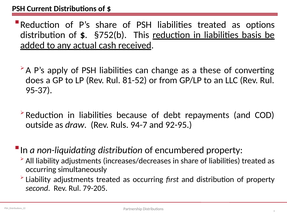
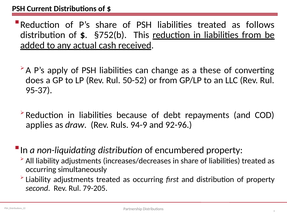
options: options -> follows (260, 25)
liabilities basis: basis -> from (252, 35)
81-52: 81-52 -> 50-52 (135, 80)
outside: outside -> applies (39, 124)
94-7: 94-7 -> 94-9 (139, 124)
92-95: 92-95 -> 92-96 (179, 124)
